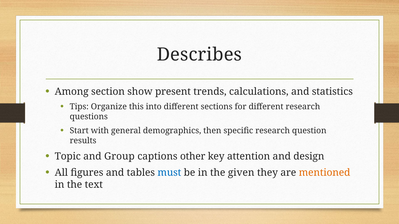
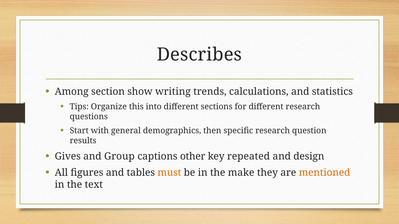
present: present -> writing (173, 92)
Topic: Topic -> Gives (68, 157)
attention: attention -> repeated (249, 157)
must colour: blue -> orange (169, 173)
given: given -> make (241, 173)
